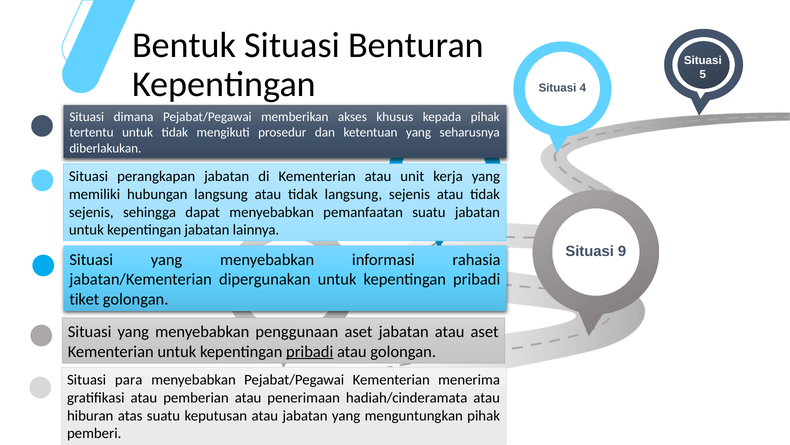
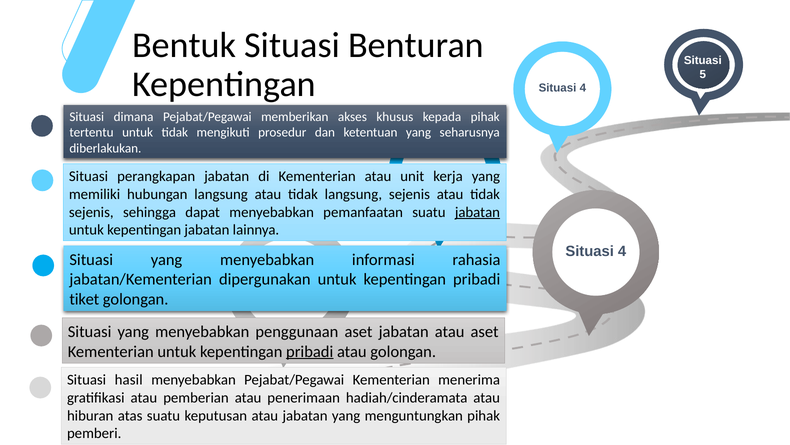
jabatan underline: none -> present (477, 212)
9: 9 -> 4 (622, 251)
para: para -> hasil (129, 380)
